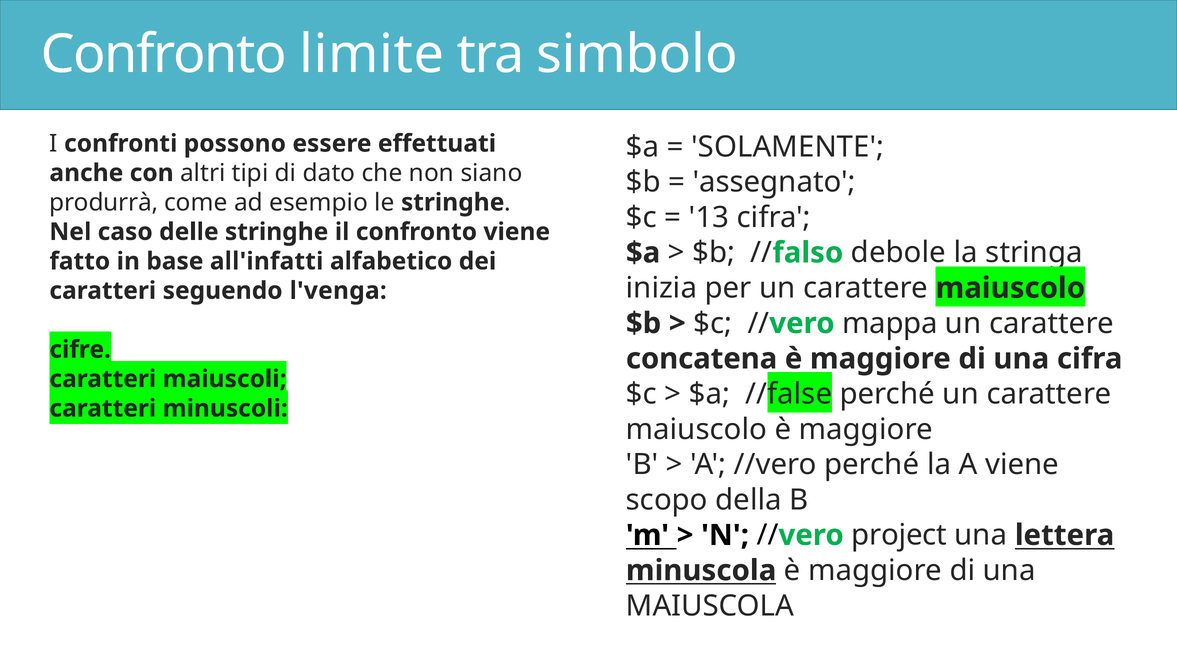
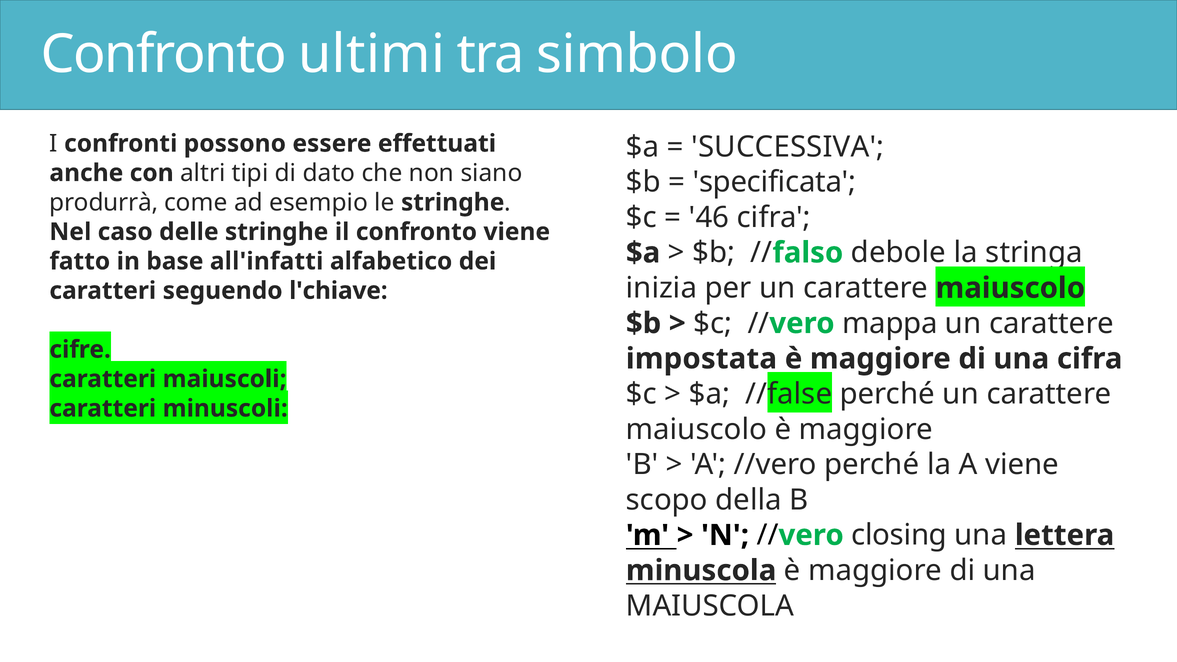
limite: limite -> ultimi (372, 54)
SOLAMENTE: SOLAMENTE -> SUCCESSIVA (788, 147)
assegnato: assegnato -> specificata (774, 182)
13: 13 -> 46 (709, 217)
l'venga: l'venga -> l'chiave (338, 291)
concatena: concatena -> impostata (701, 359)
project: project -> closing (899, 535)
